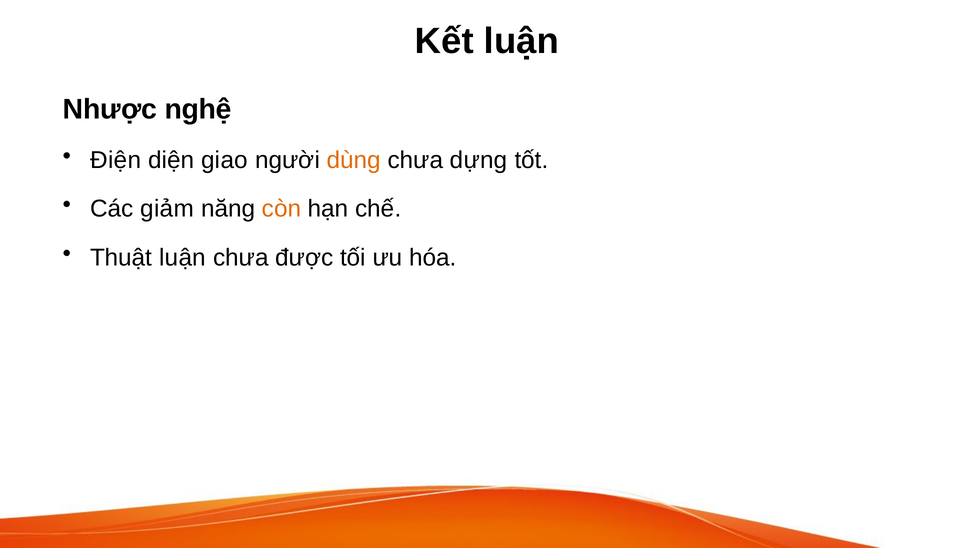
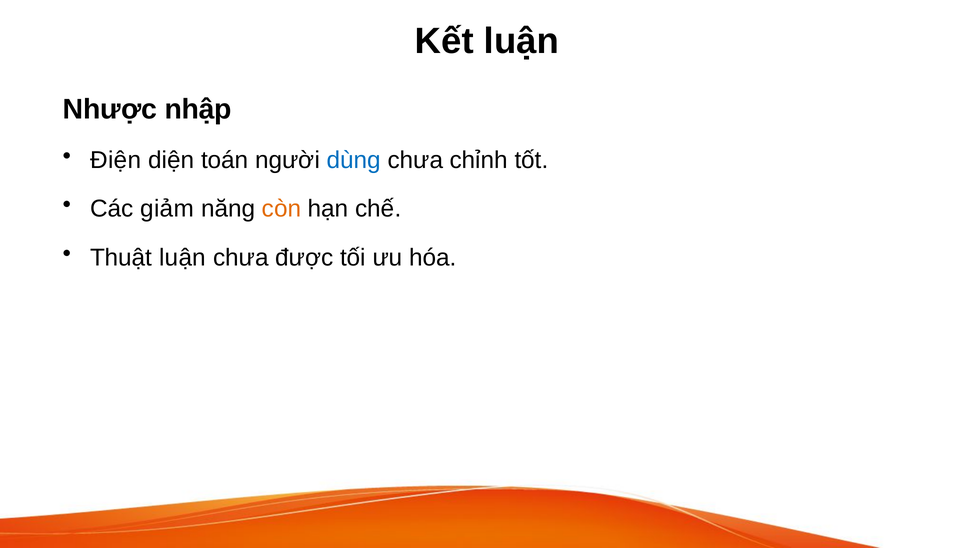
nghệ: nghệ -> nhập (198, 109)
giao: giao -> toán (225, 160)
dùng colour: orange -> blue (354, 160)
dựng: dựng -> chỉnh (479, 160)
